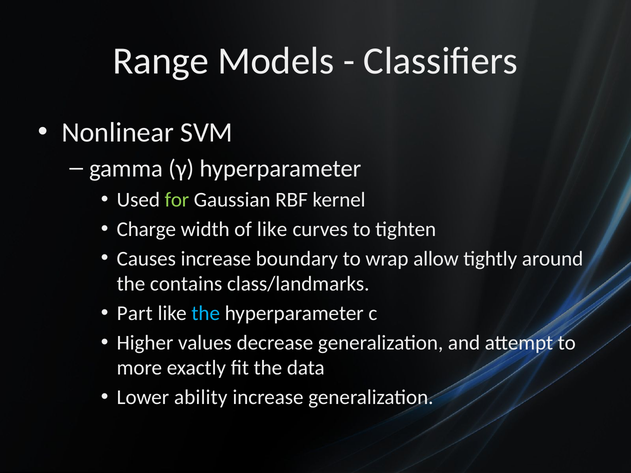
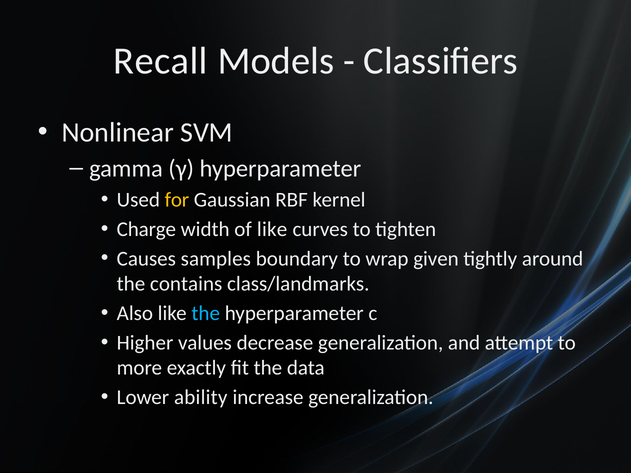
Range: Range -> Recall (161, 61)
for colour: light green -> yellow (177, 200)
Causes increase: increase -> samples (216, 259)
allow: allow -> given (436, 259)
Part: Part -> Also (135, 313)
